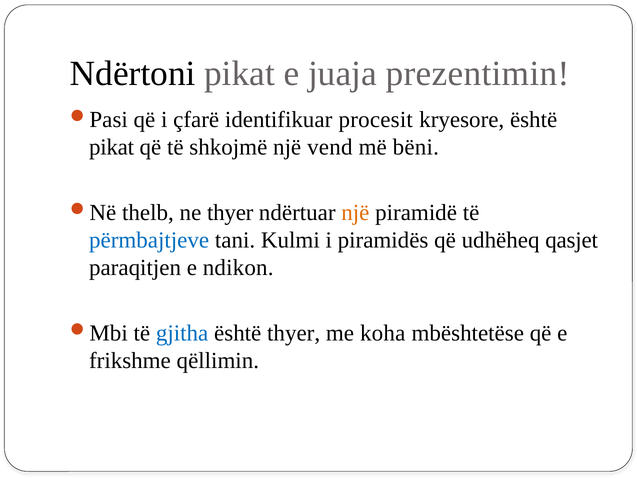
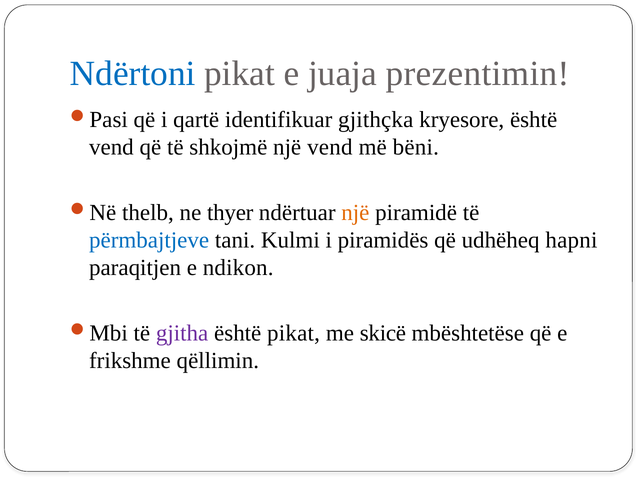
Ndërtoni colour: black -> blue (133, 74)
çfarë: çfarë -> qartë (196, 119)
procesit: procesit -> gjithçka (376, 119)
pikat: pikat -> vend (111, 147)
qasjet: qasjet -> hapni (571, 240)
gjitha colour: blue -> purple (182, 333)
është thyer: thyer -> pikat (294, 333)
koha: koha -> skicë (383, 333)
